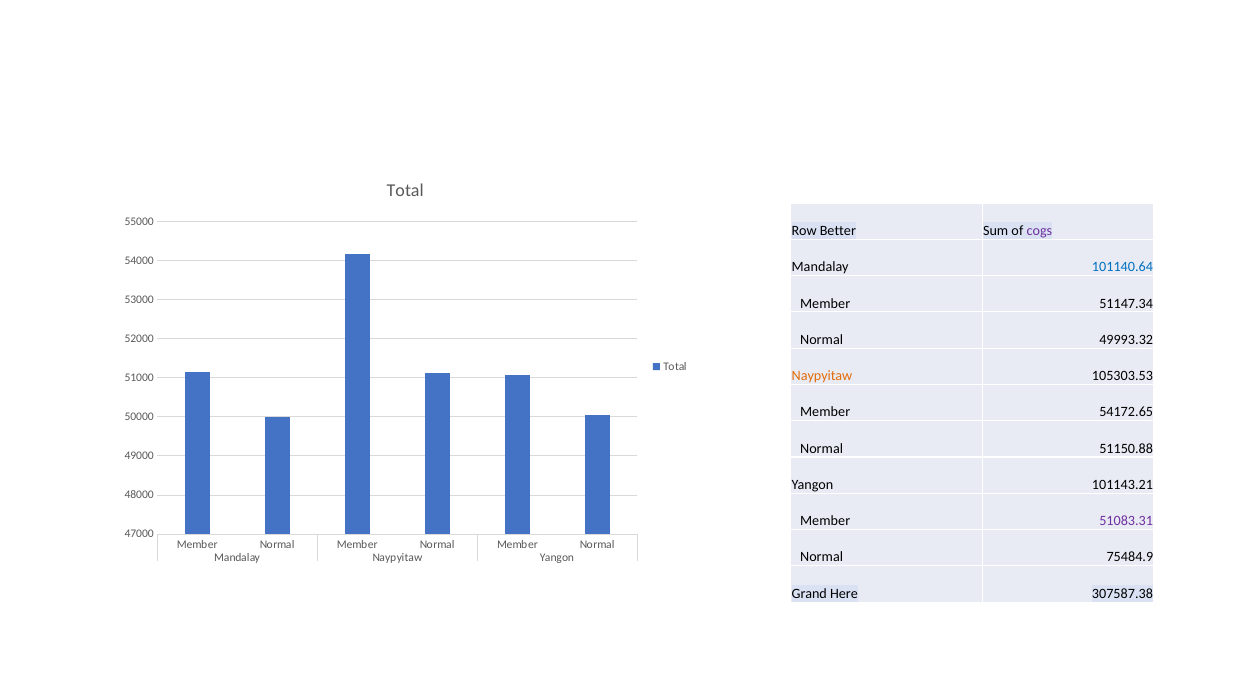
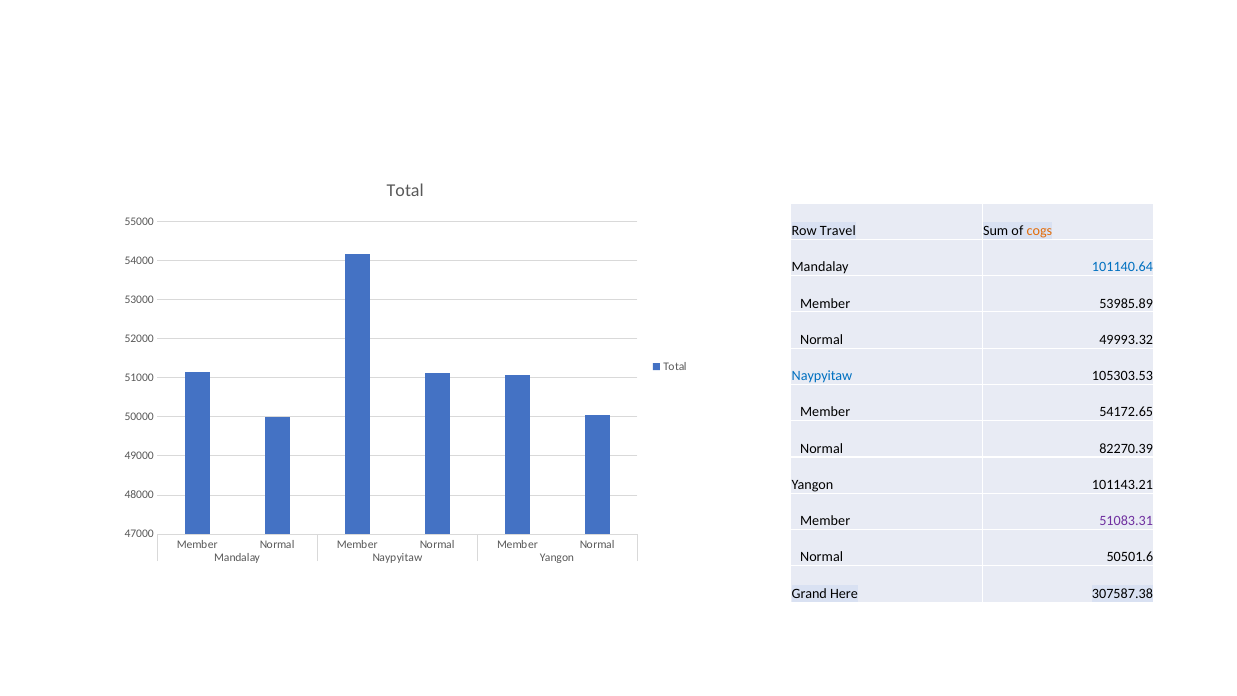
Better: Better -> Travel (838, 231)
cogs colour: purple -> orange (1039, 231)
51147.34: 51147.34 -> 53985.89 (1126, 303)
Naypyitaw colour: orange -> blue (822, 376)
51150.88: 51150.88 -> 82270.39 (1126, 448)
75484.9: 75484.9 -> 50501.6 (1130, 557)
